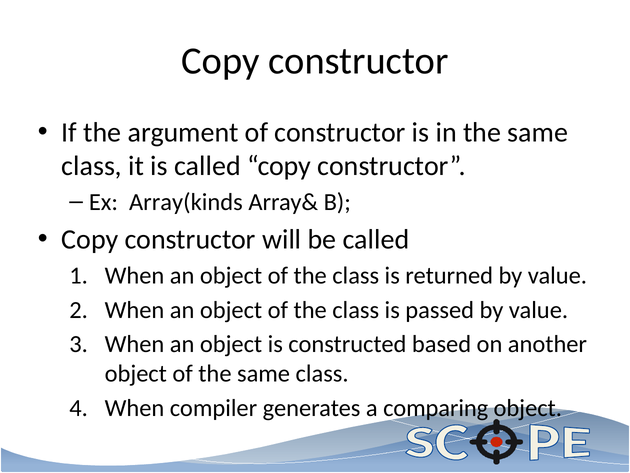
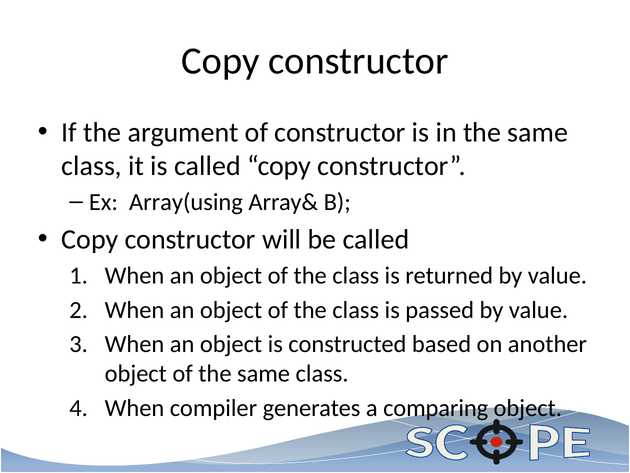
Array(kinds: Array(kinds -> Array(using (186, 202)
